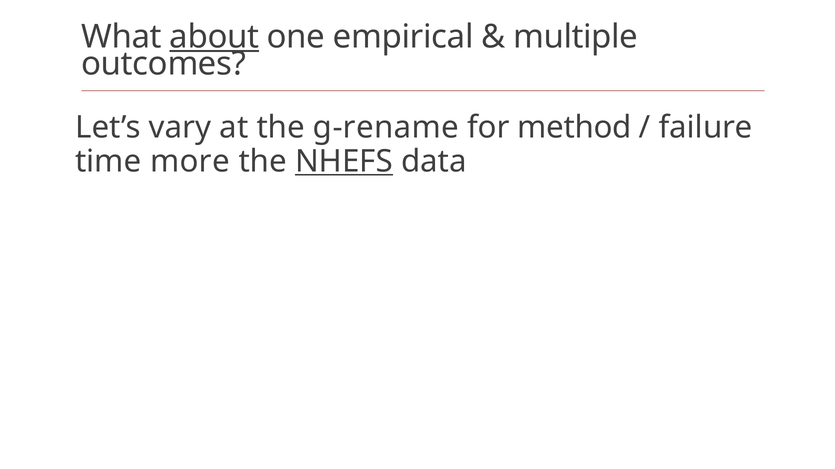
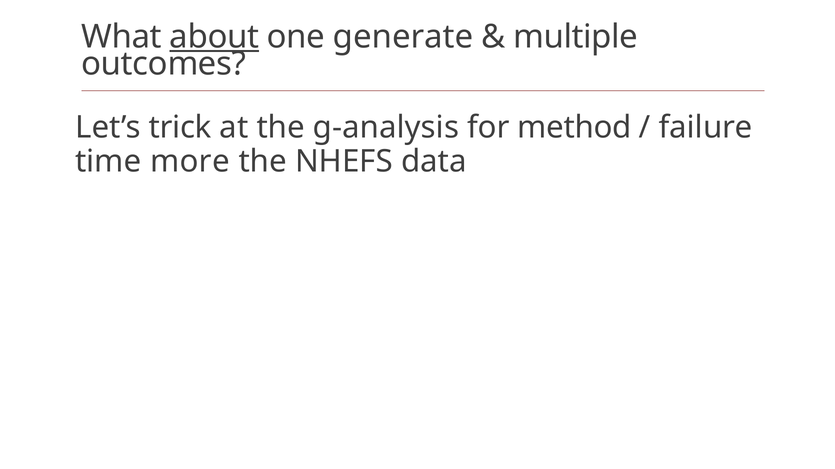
empirical: empirical -> generate (403, 37)
vary: vary -> trick (180, 128)
g-rename: g-rename -> g-analysis (386, 128)
NHEFS underline: present -> none (344, 161)
